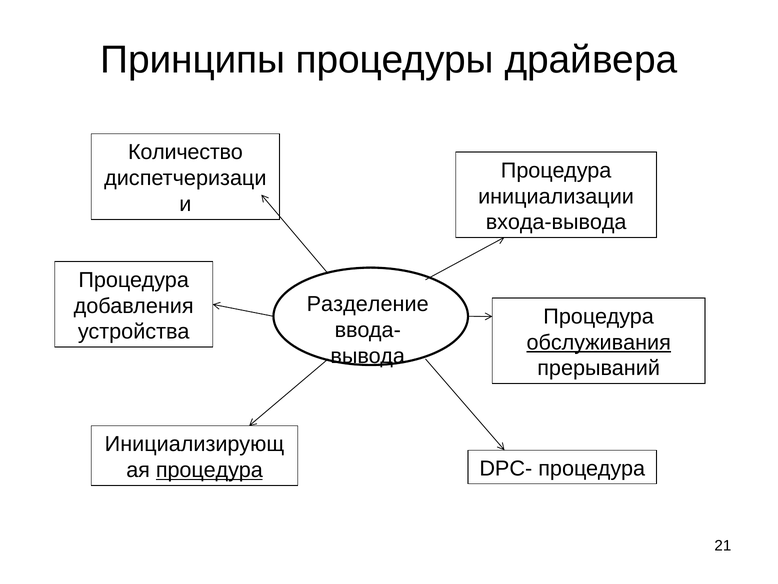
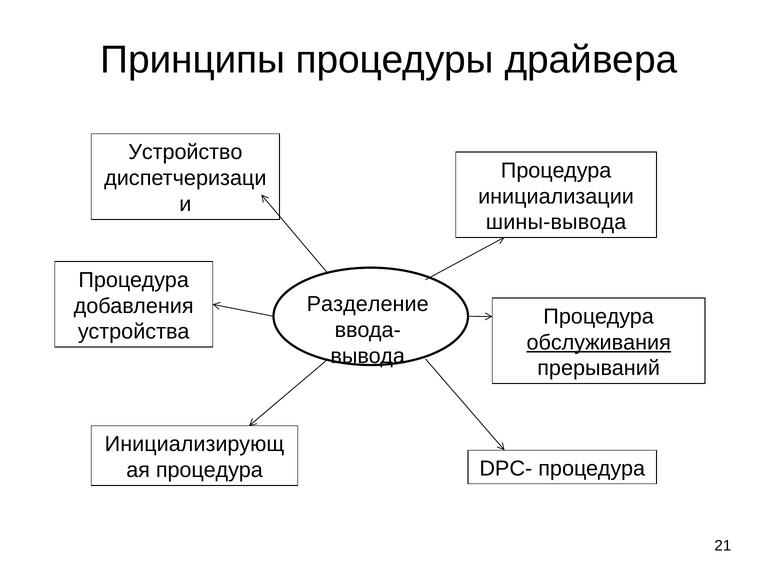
Количество: Количество -> Устройство (185, 152)
входа-вывода: входа-вывода -> шины-вывода (556, 222)
процедура underline: present -> none (209, 470)
